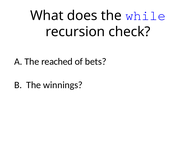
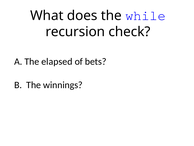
reached: reached -> elapsed (57, 61)
